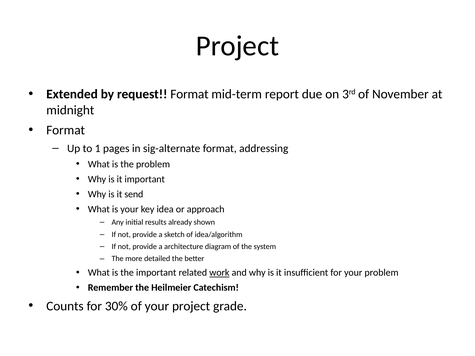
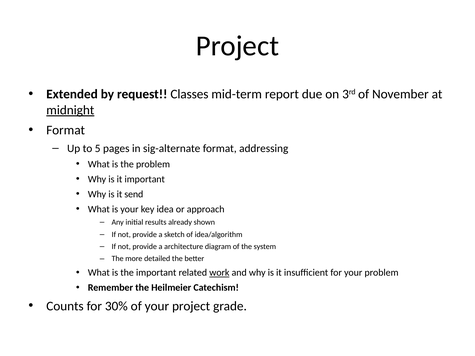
request Format: Format -> Classes (189, 94)
midnight underline: none -> present (70, 110)
1: 1 -> 5 (98, 148)
